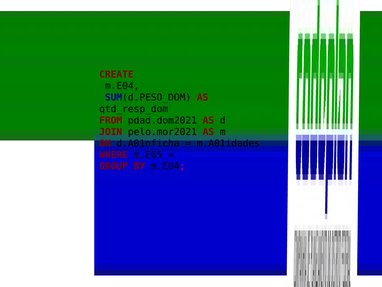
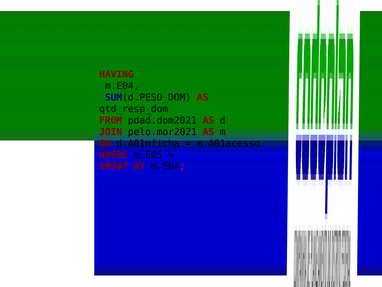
CREATE: CREATE -> HAVING (116, 74)
m.A01idades: m.A01idades -> m.A01acesso (228, 143)
